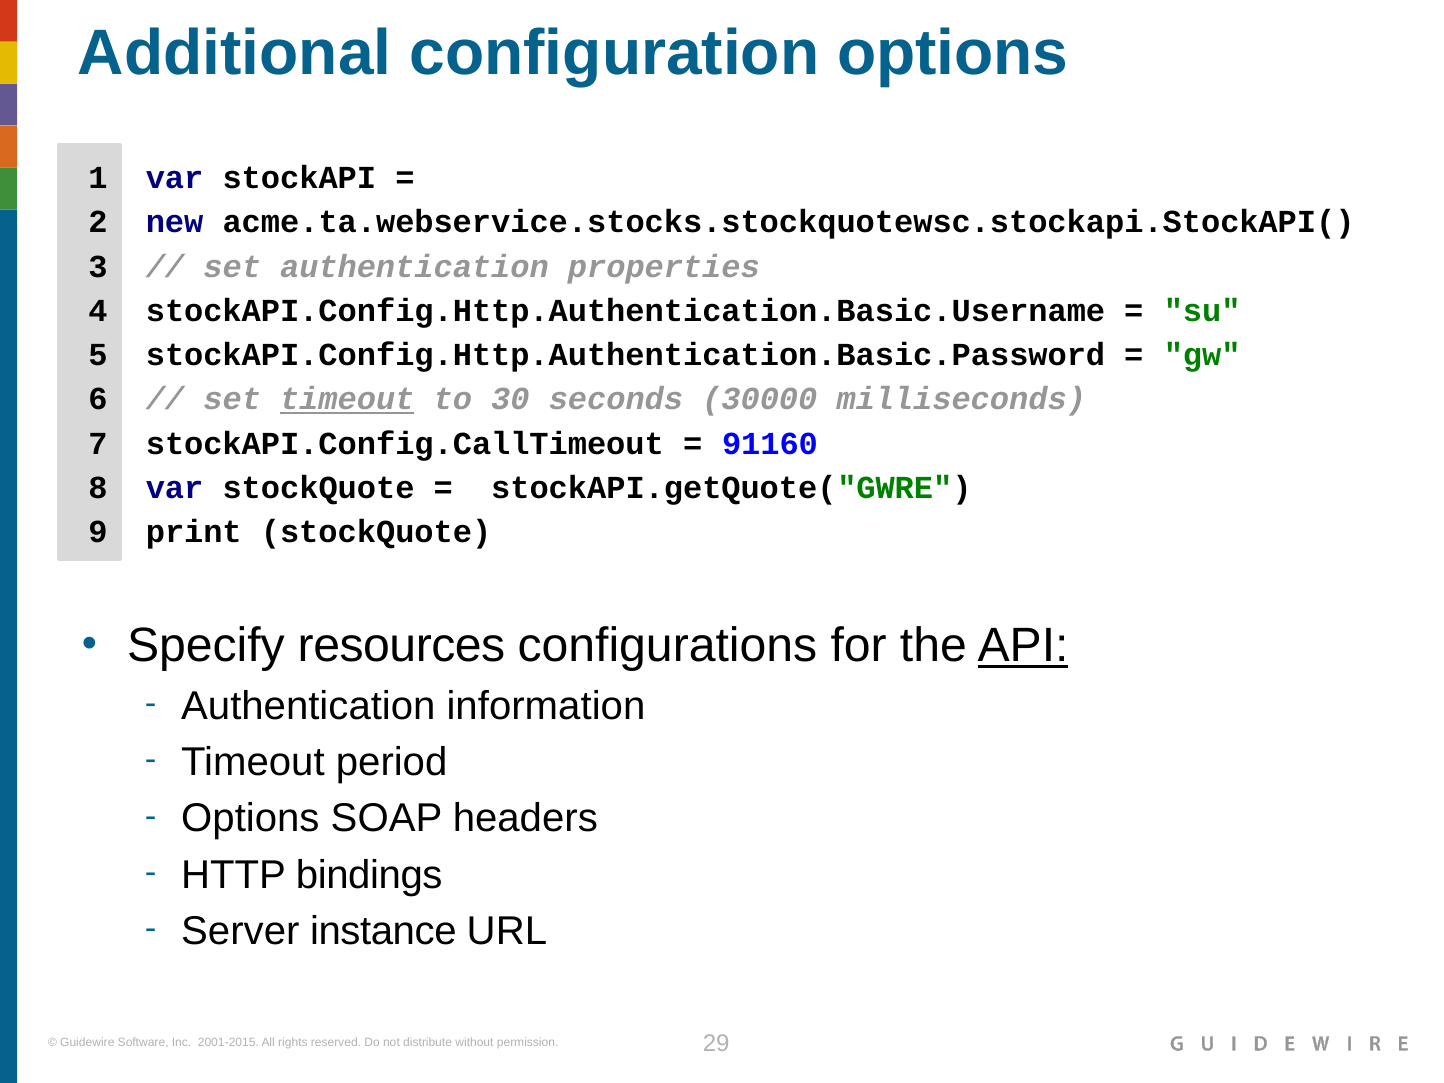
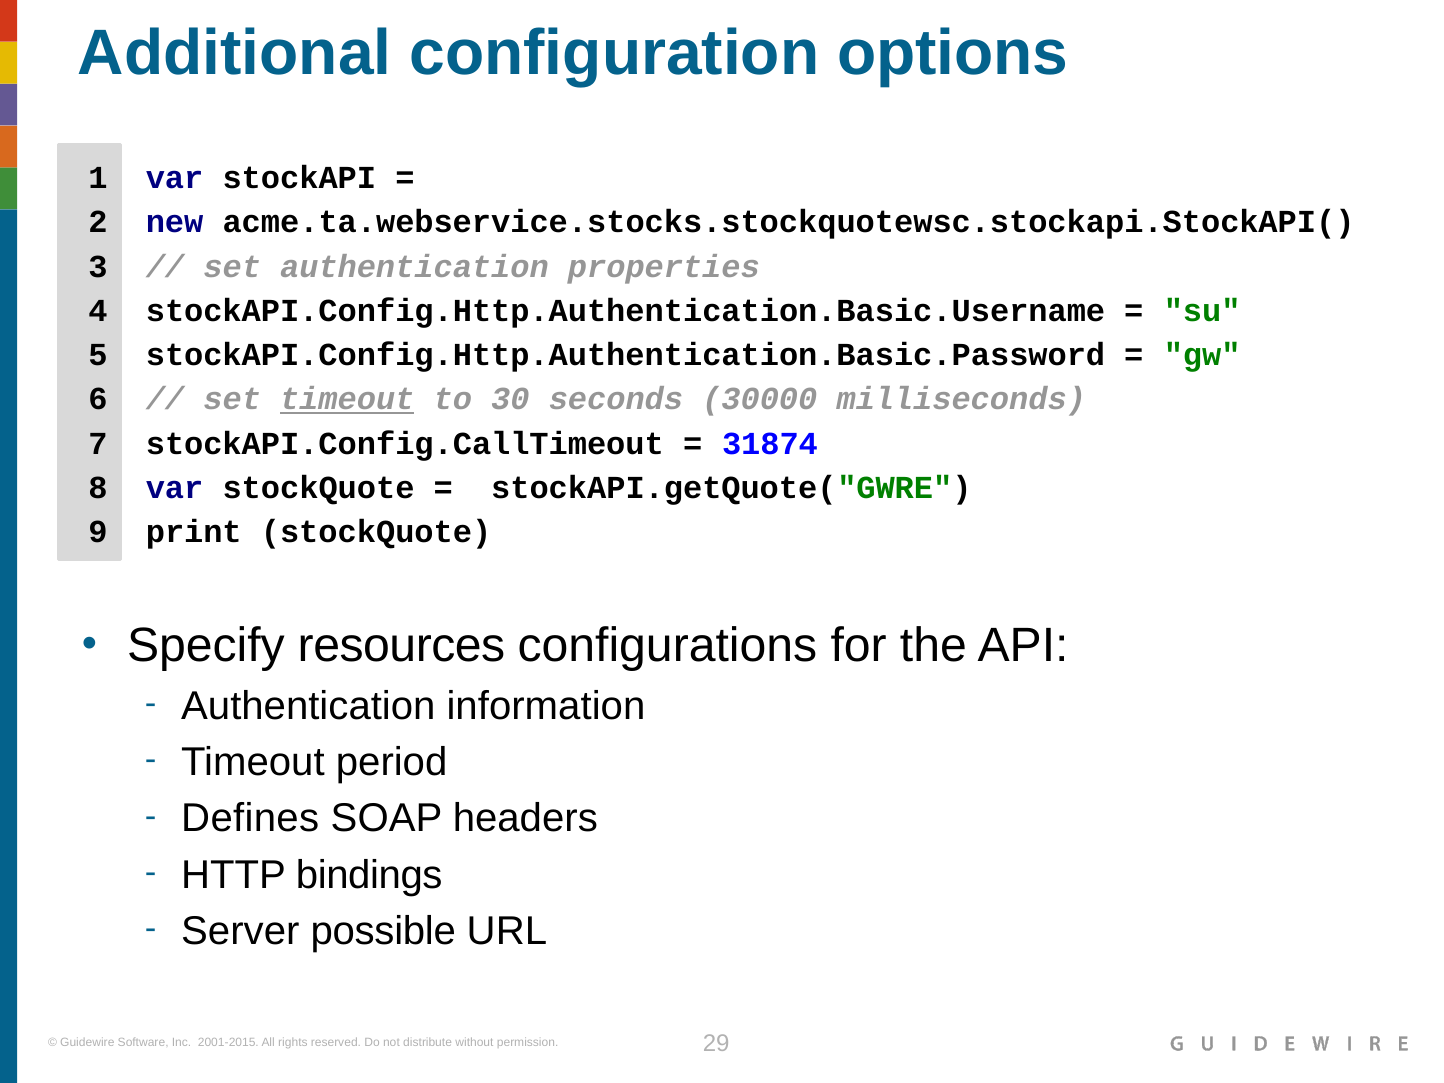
91160: 91160 -> 31874 (770, 443)
API underline: present -> none (1023, 646)
Options: Options -> Defines (250, 819)
instance: instance -> possible (383, 931)
